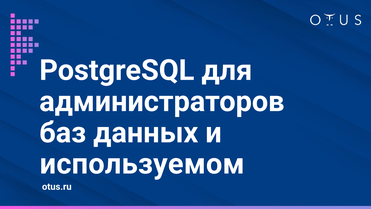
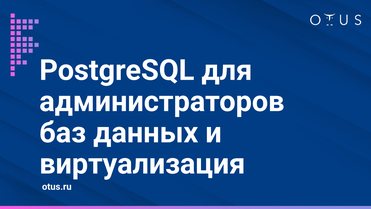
используемом: используемом -> виртуализация (142, 164)
